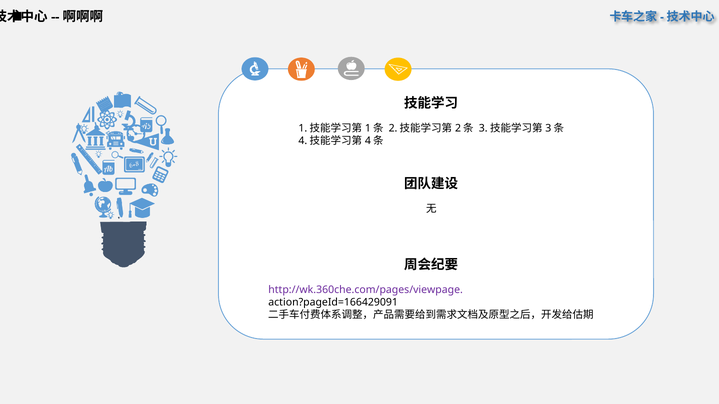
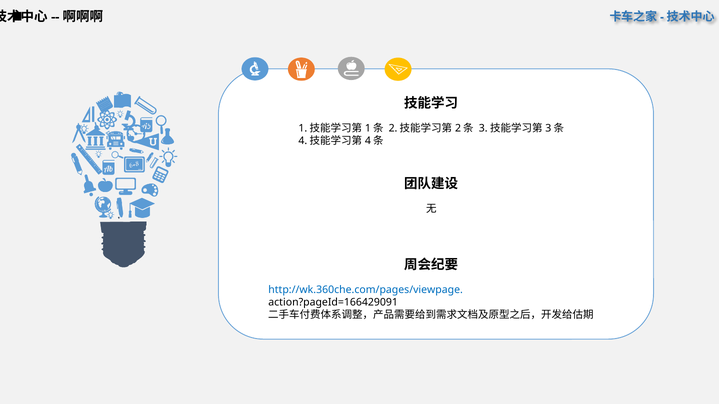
http://wk.360che.com/pages/viewpage colour: purple -> blue (366, 290)
